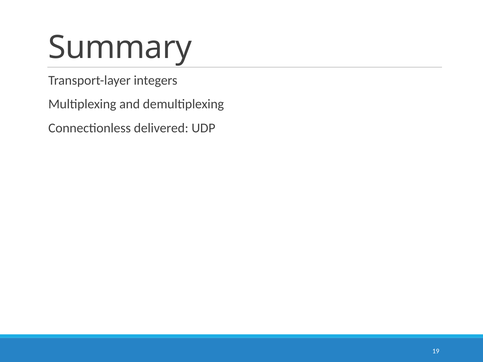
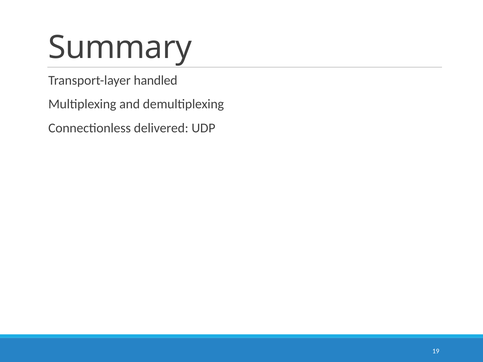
integers: integers -> handled (156, 80)
